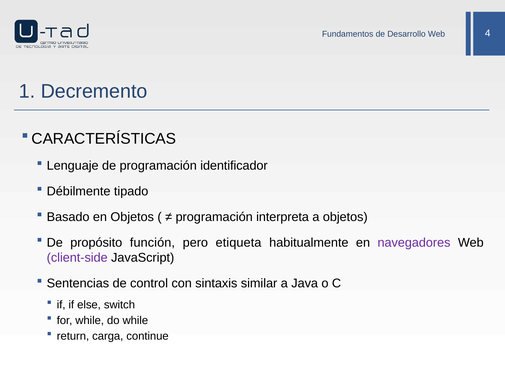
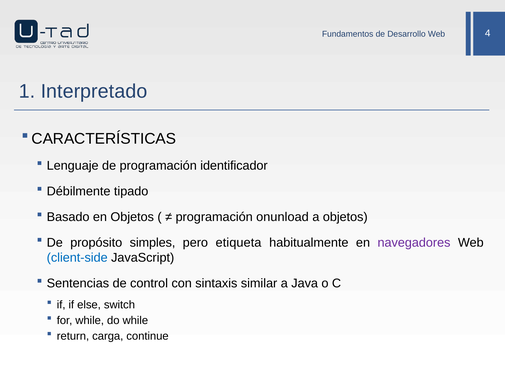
Decremento: Decremento -> Interpretado (94, 91)
interpreta: interpreta -> onunload (282, 217)
función: función -> simples (153, 242)
client-side colour: purple -> blue (77, 257)
